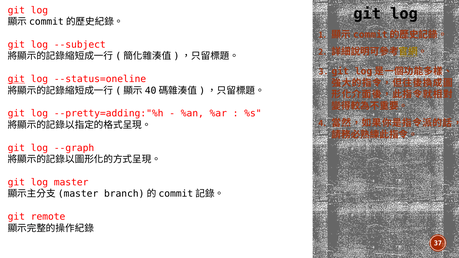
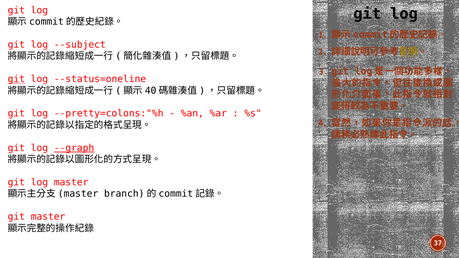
--pretty=adding:"%h: --pretty=adding:"%h -> --pretty=colons:"%h (109, 114)
--graph underline: none -> present (74, 148)
git remote: remote -> master (48, 217)
